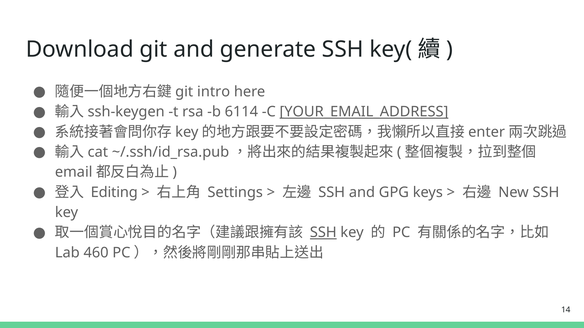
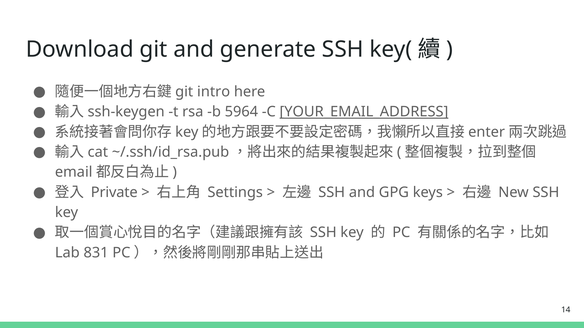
6114: 6114 -> 5964 (241, 112)
Editing: Editing -> Private (114, 193)
SSH underline: present -> none (323, 233)
460: 460 -> 831 (96, 253)
